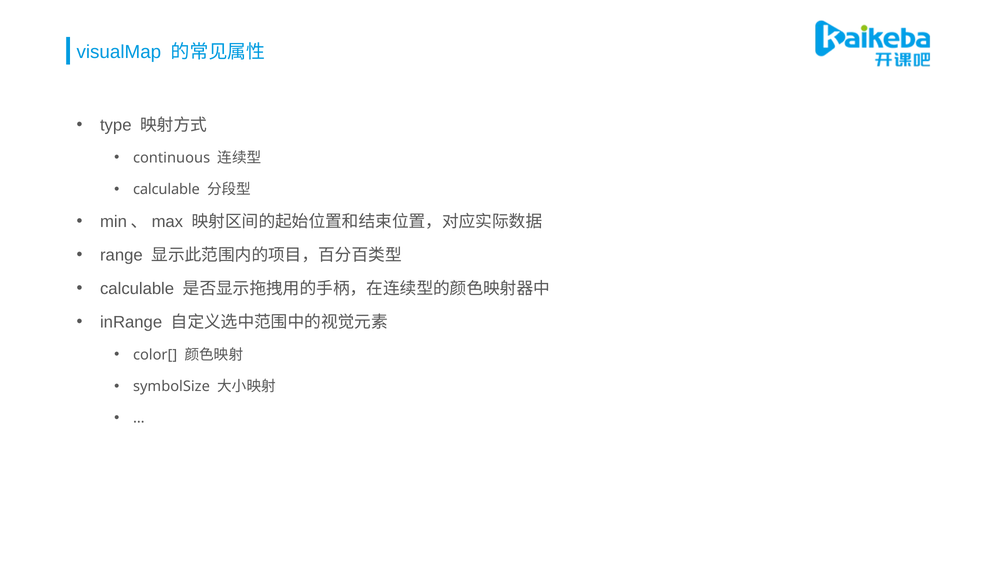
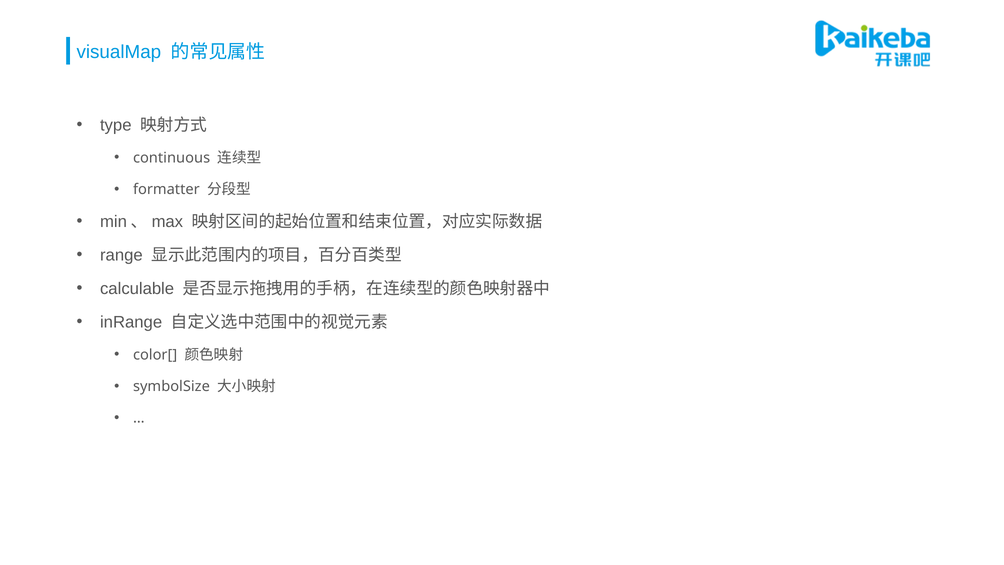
calculable: calculable -> formatter (166, 189)
